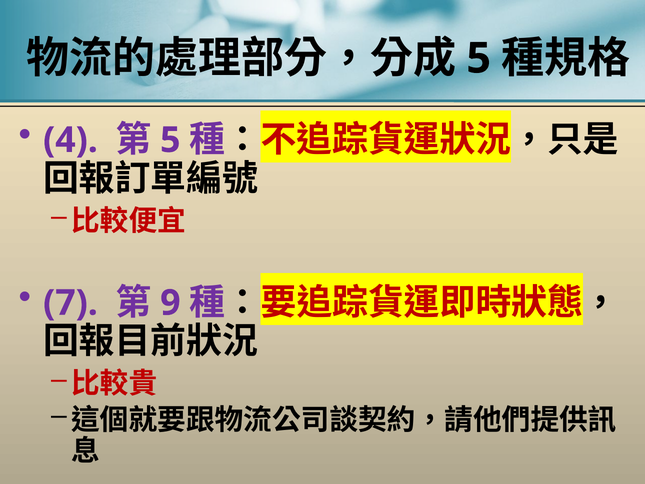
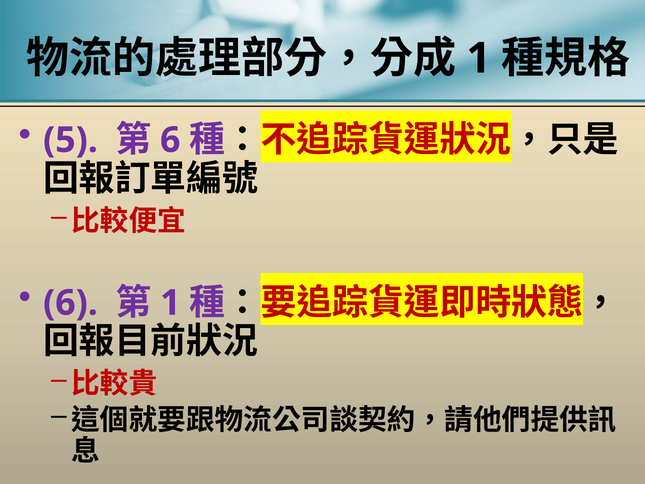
5: 5 -> 1 (479, 58)
4: 4 -> 5 (70, 140)
5: 5 -> 6 (170, 140)
7: 7 -> 6 (70, 303)
9: 9 -> 1 (170, 303)
